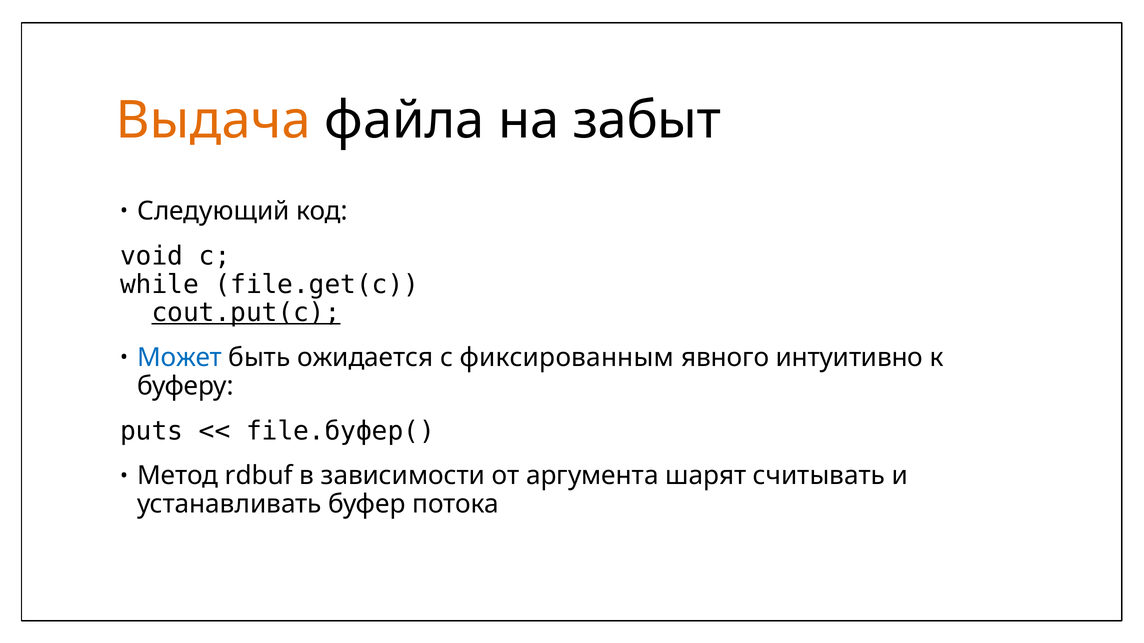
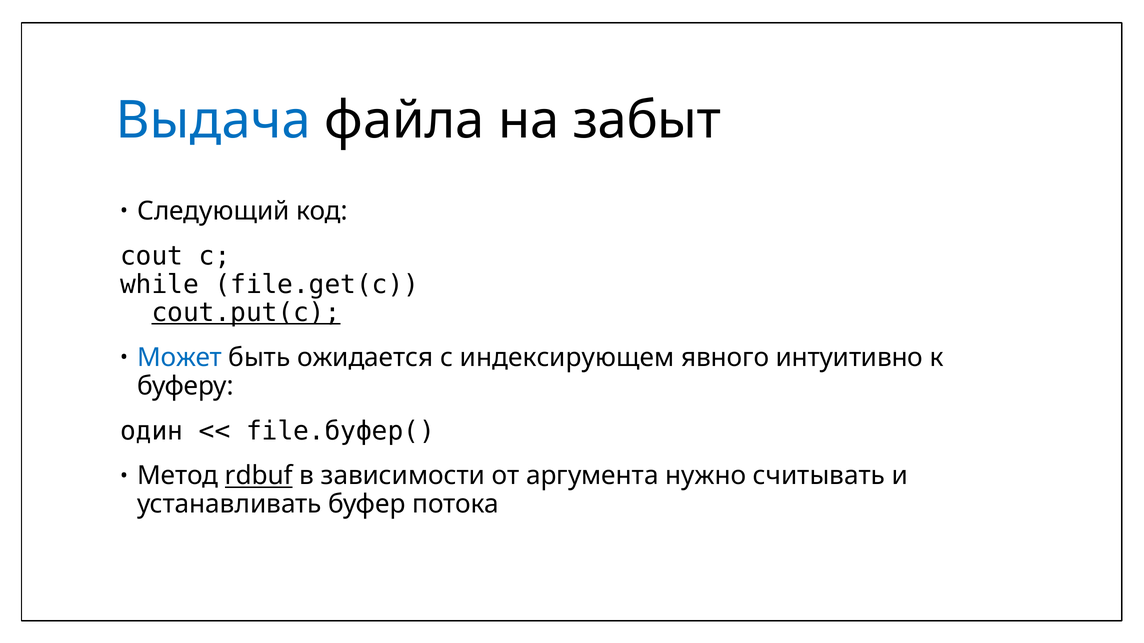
Выдача colour: orange -> blue (213, 120)
void: void -> cout (152, 256)
фиксированным: фиксированным -> индексирующем (567, 358)
puts: puts -> один (152, 431)
rdbuf underline: none -> present (259, 476)
шарят: шарят -> нужно (706, 476)
